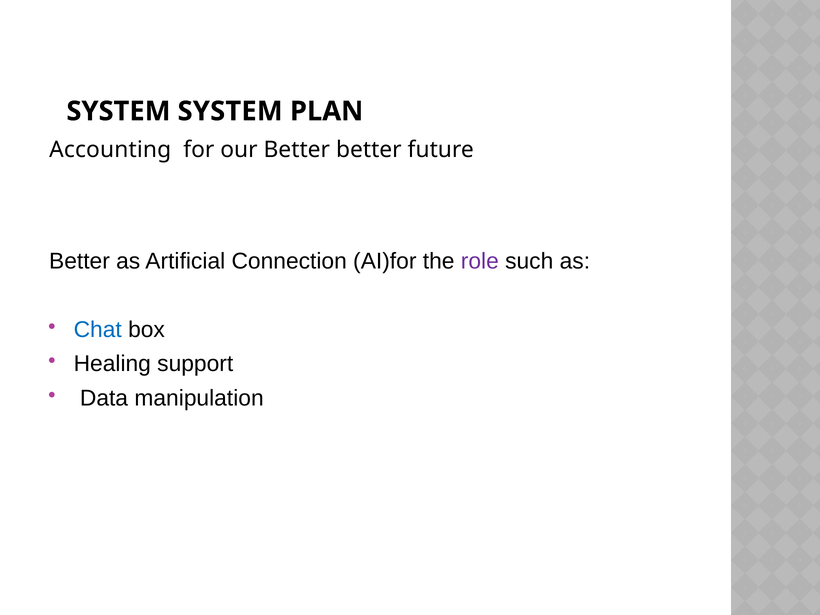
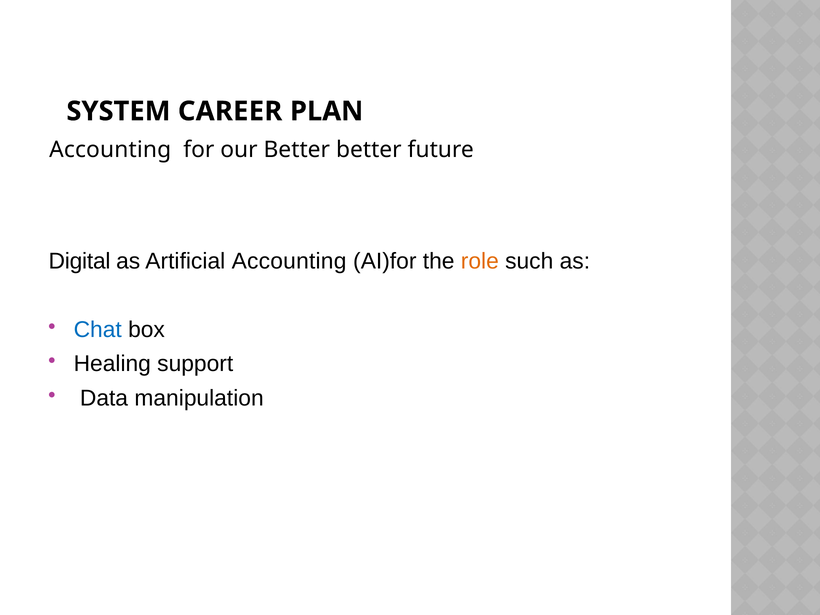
SYSTEM SYSTEM: SYSTEM -> CAREER (230, 111)
Better: Better -> Digital (80, 261)
Artificial Connection: Connection -> Accounting (289, 261)
role colour: purple -> orange (480, 261)
